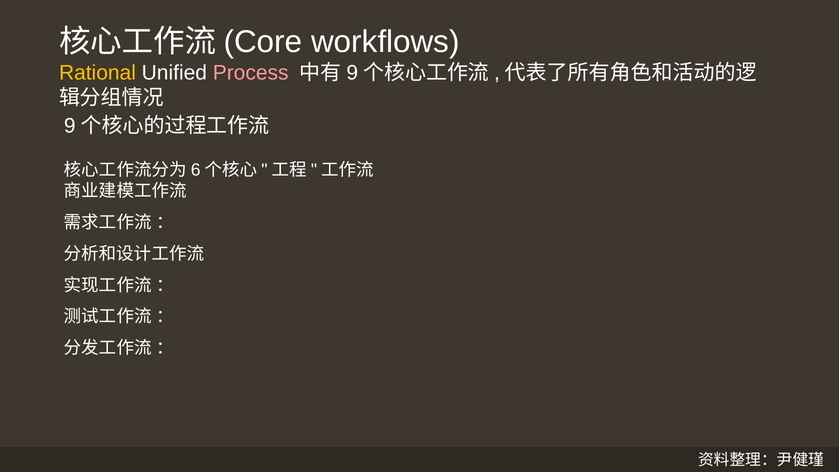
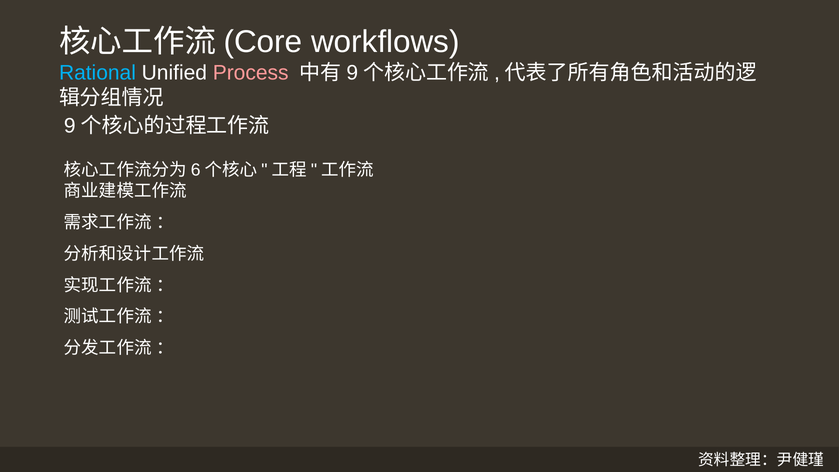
Rational colour: yellow -> light blue (97, 73)
